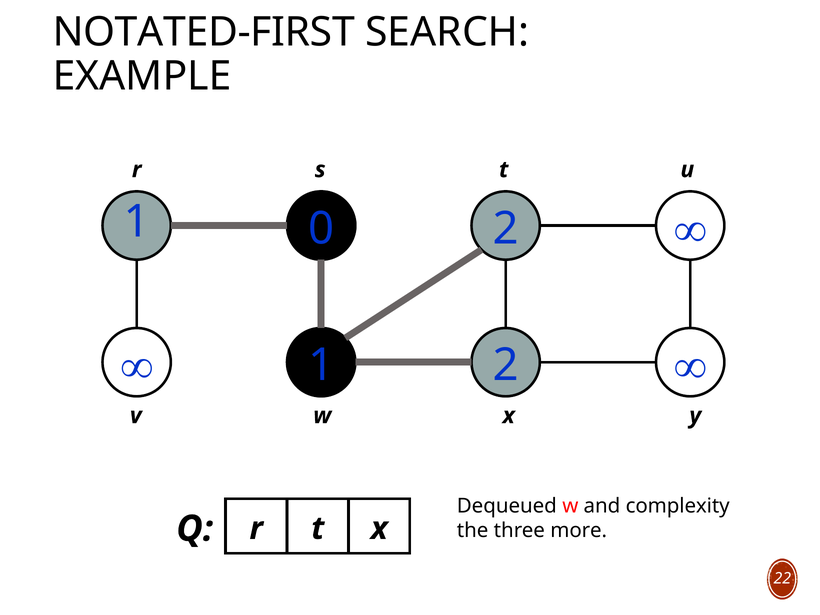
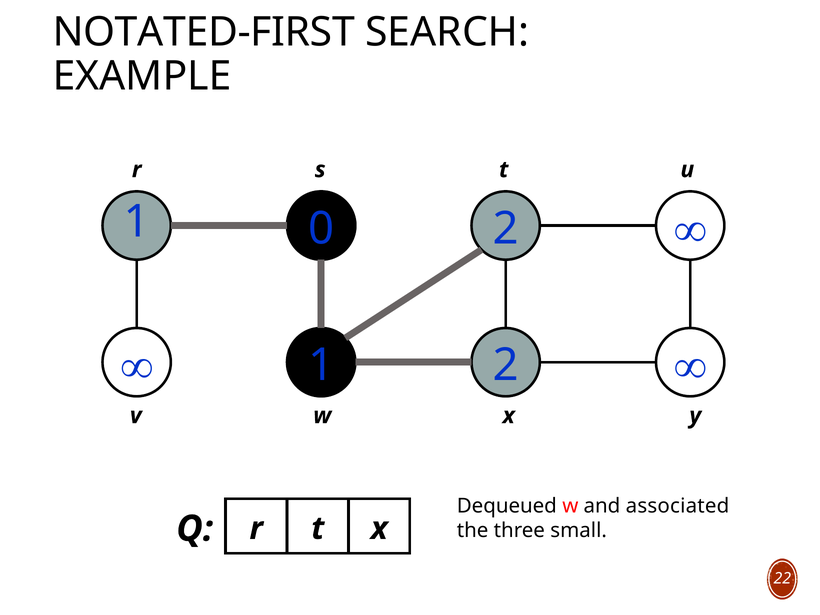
complexity: complexity -> associated (678, 506)
more: more -> small (579, 531)
